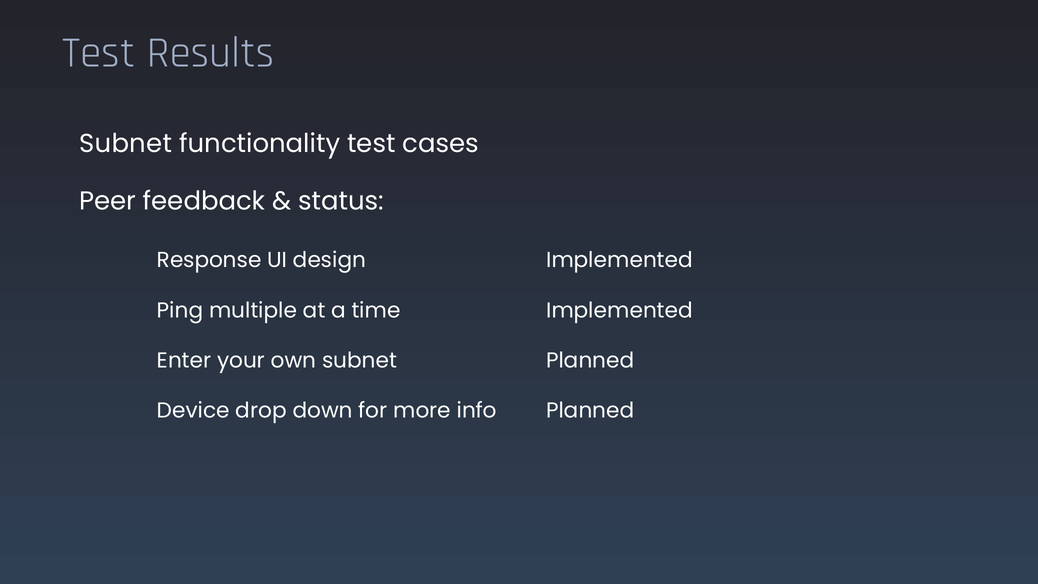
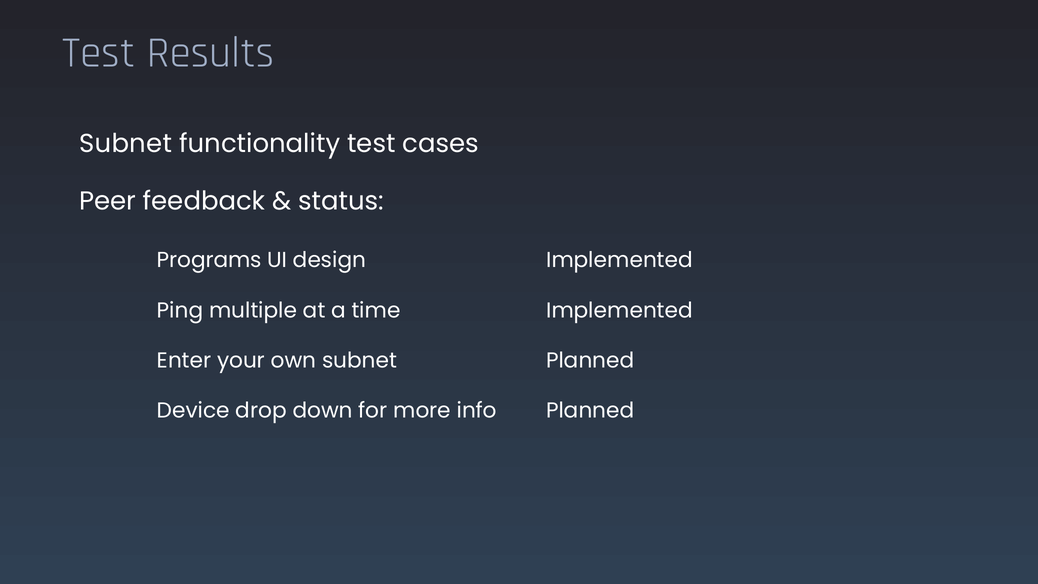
Response: Response -> Programs (209, 260)
